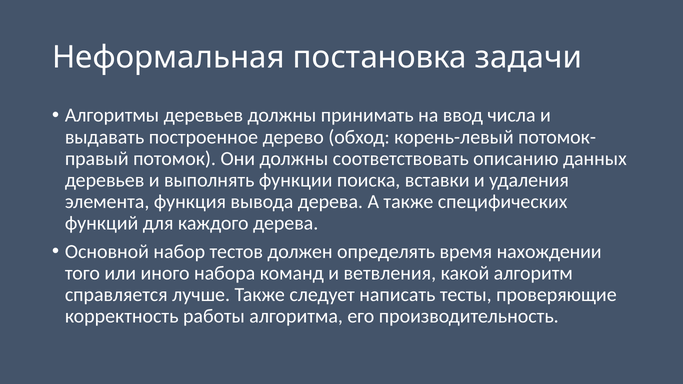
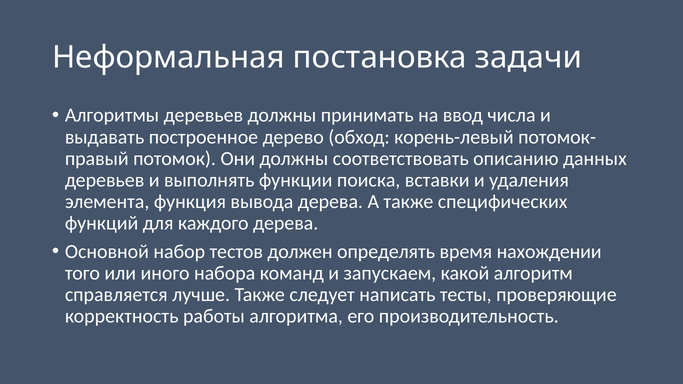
ветвления: ветвления -> запускаем (390, 273)
